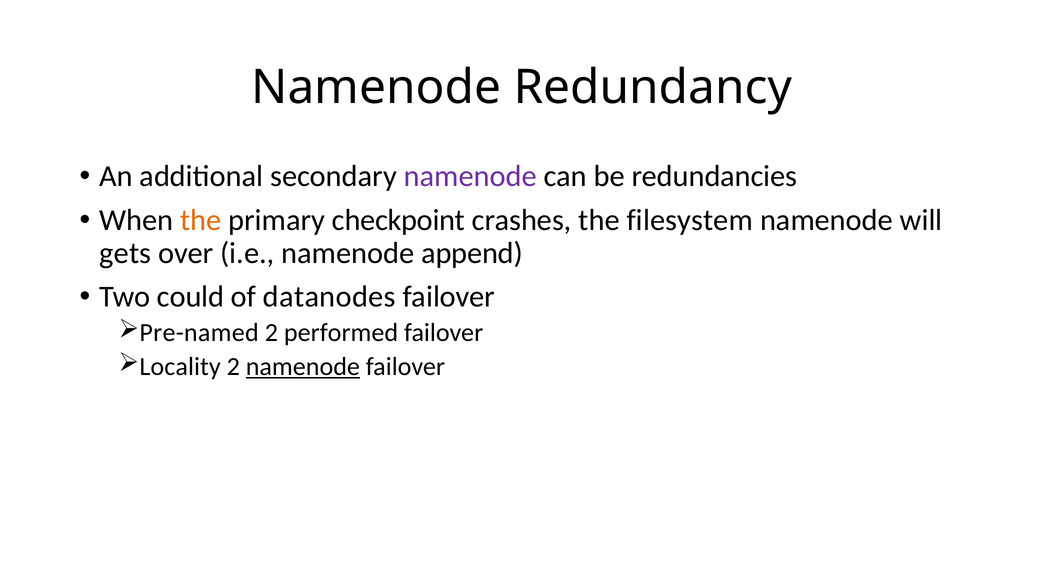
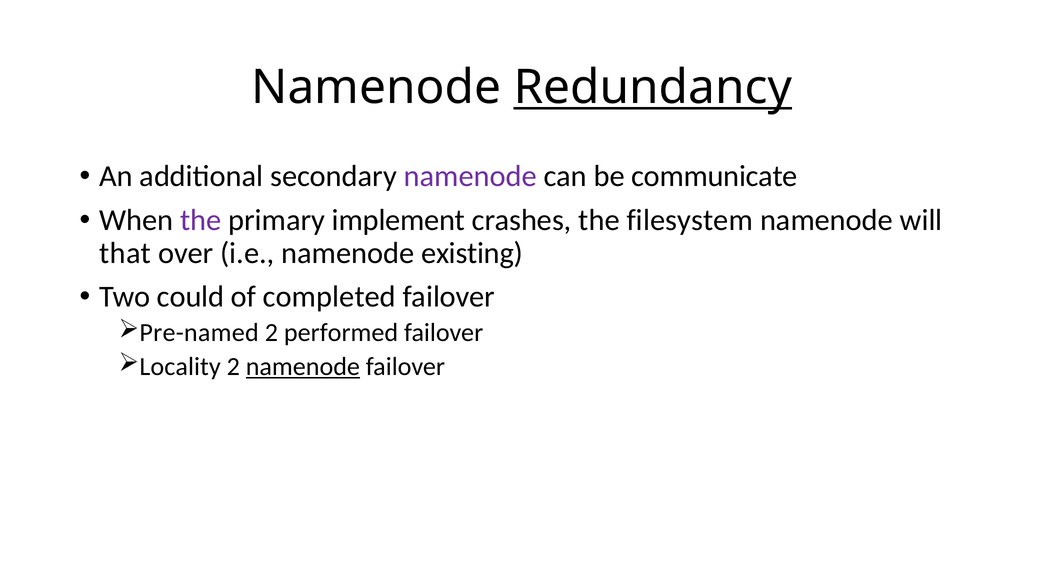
Redundancy underline: none -> present (653, 88)
redundancies: redundancies -> communicate (714, 177)
the colour: orange -> purple (201, 220)
checkpoint: checkpoint -> implement (399, 220)
gets: gets -> that (125, 253)
append: append -> existing (472, 253)
datanodes: datanodes -> completed (329, 297)
